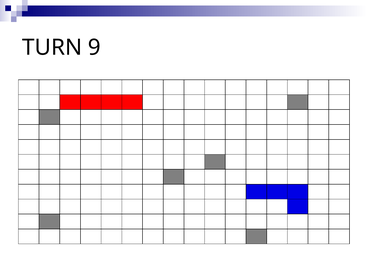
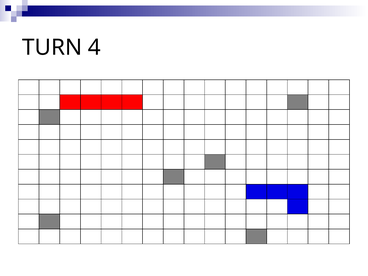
9: 9 -> 4 (94, 48)
